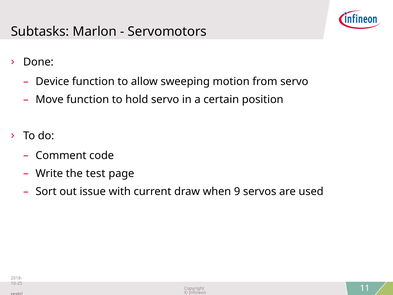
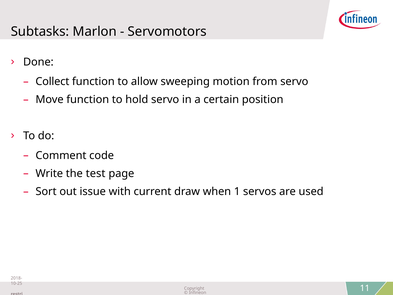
Device: Device -> Collect (52, 82)
9: 9 -> 1 (237, 191)
